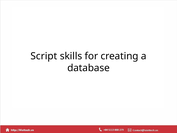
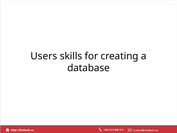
Script: Script -> Users (44, 56)
